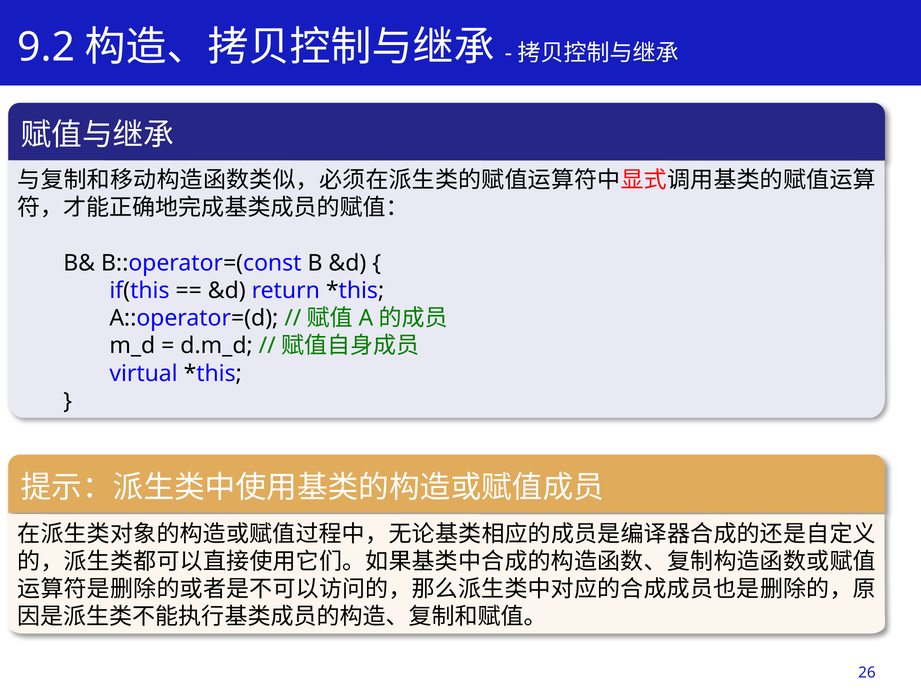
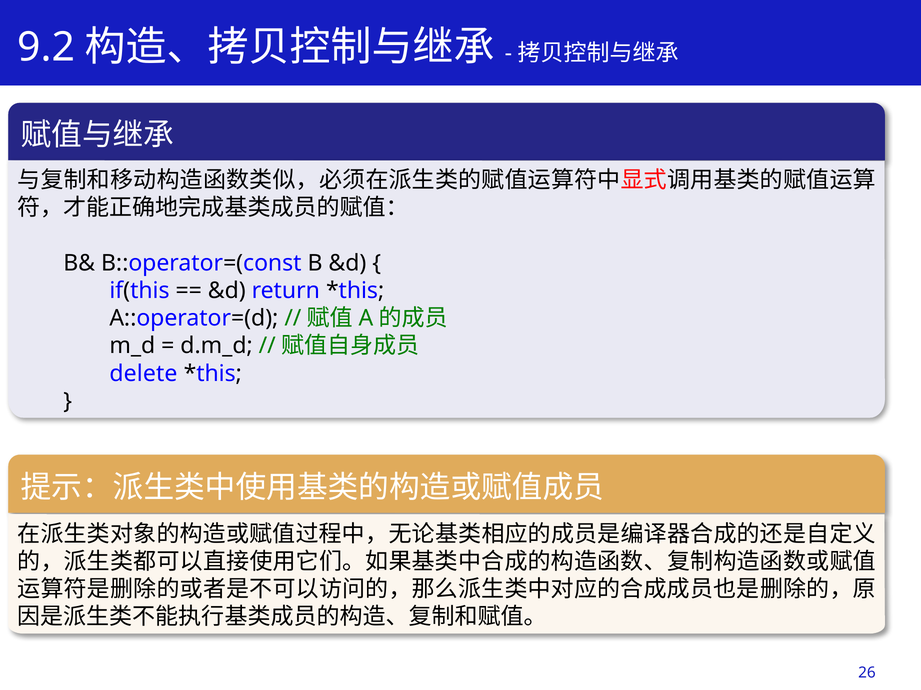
virtual: virtual -> delete (143, 374)
